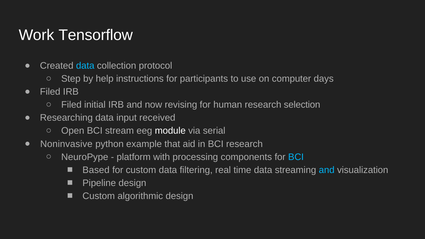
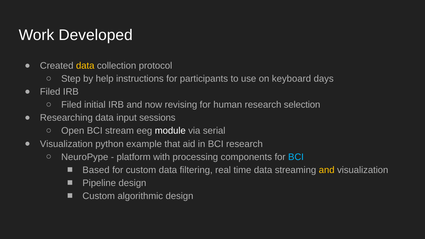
Tensorflow: Tensorflow -> Developed (96, 35)
data colour: light blue -> yellow (85, 66)
computer: computer -> keyboard (291, 79)
received: received -> sessions (157, 118)
Noninvasive: Noninvasive -> Visualization (66, 144)
and colour: light blue -> yellow (327, 170)
